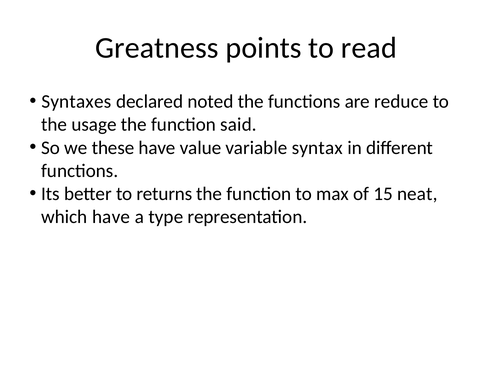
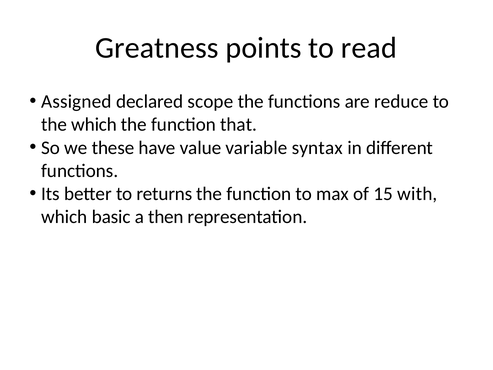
Syntaxes: Syntaxes -> Assigned (76, 102)
noted: noted -> scope (210, 102)
the usage: usage -> which (94, 125)
said: said -> that (239, 125)
neat: neat -> with (417, 194)
which have: have -> basic (111, 217)
type: type -> then (166, 217)
